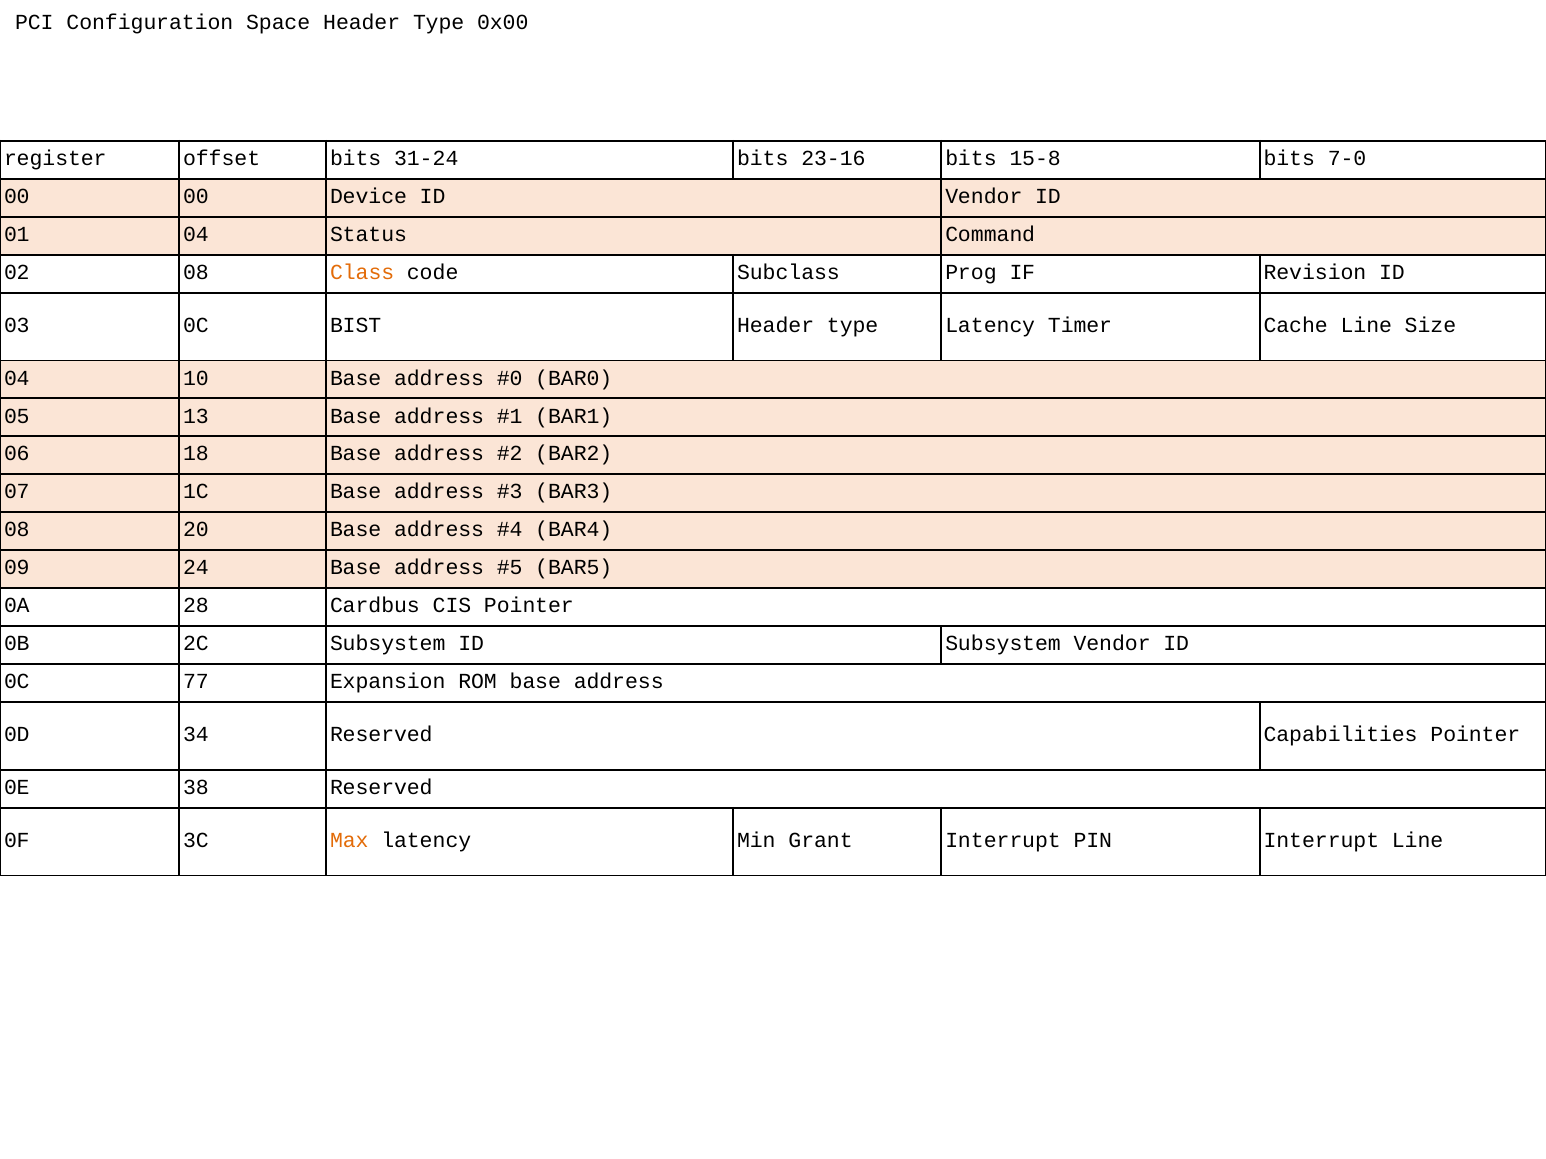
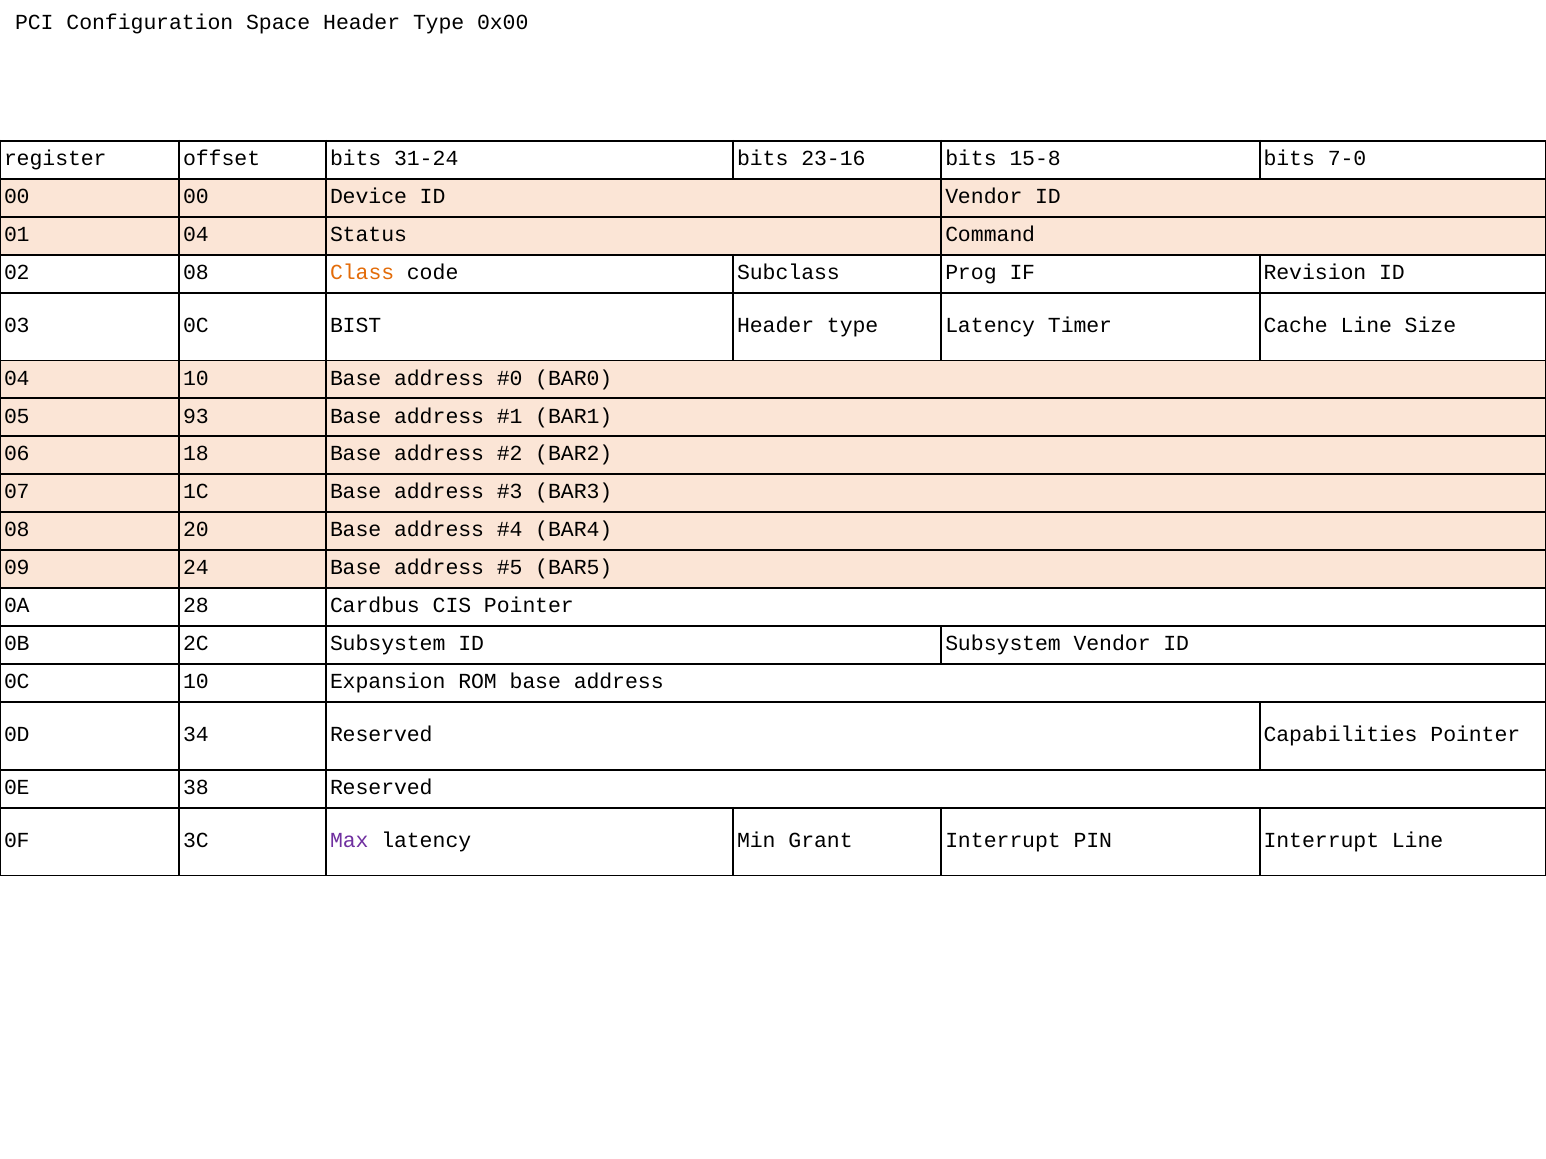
13: 13 -> 93 (196, 416)
0C 77: 77 -> 10 (196, 682)
Max colour: orange -> purple (349, 841)
